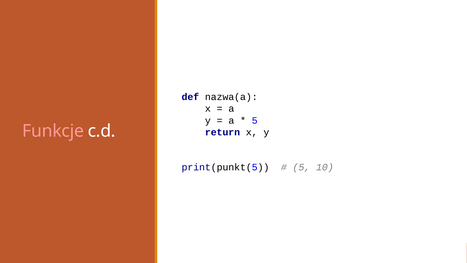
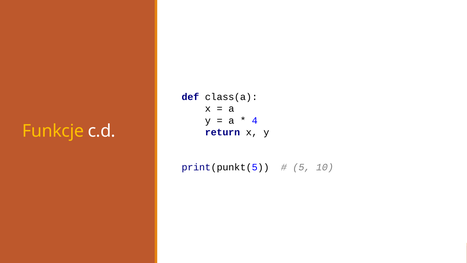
nazwa(a: nazwa(a -> class(a (231, 97)
5: 5 -> 4 (255, 120)
Funkcje colour: pink -> yellow (53, 131)
